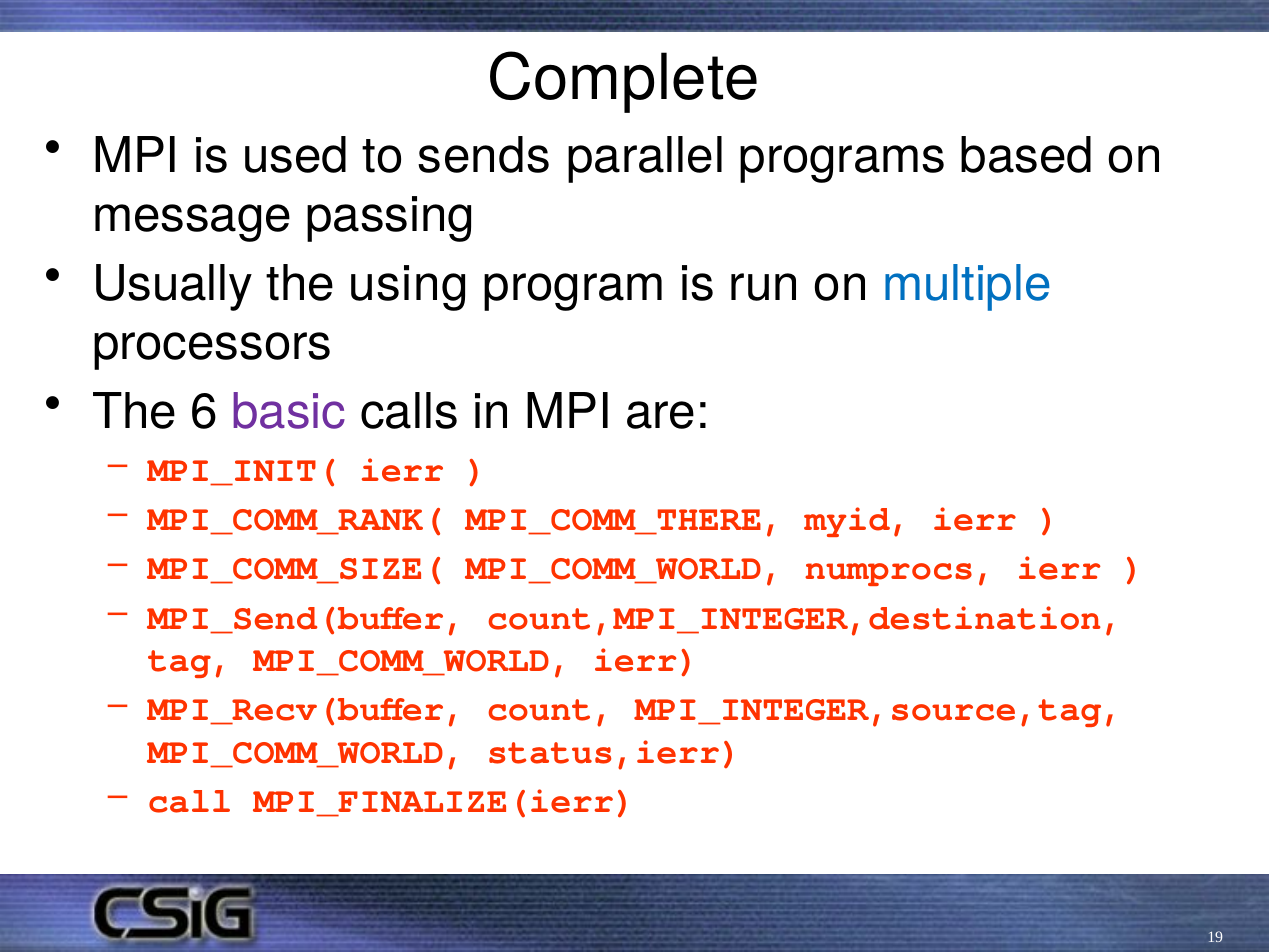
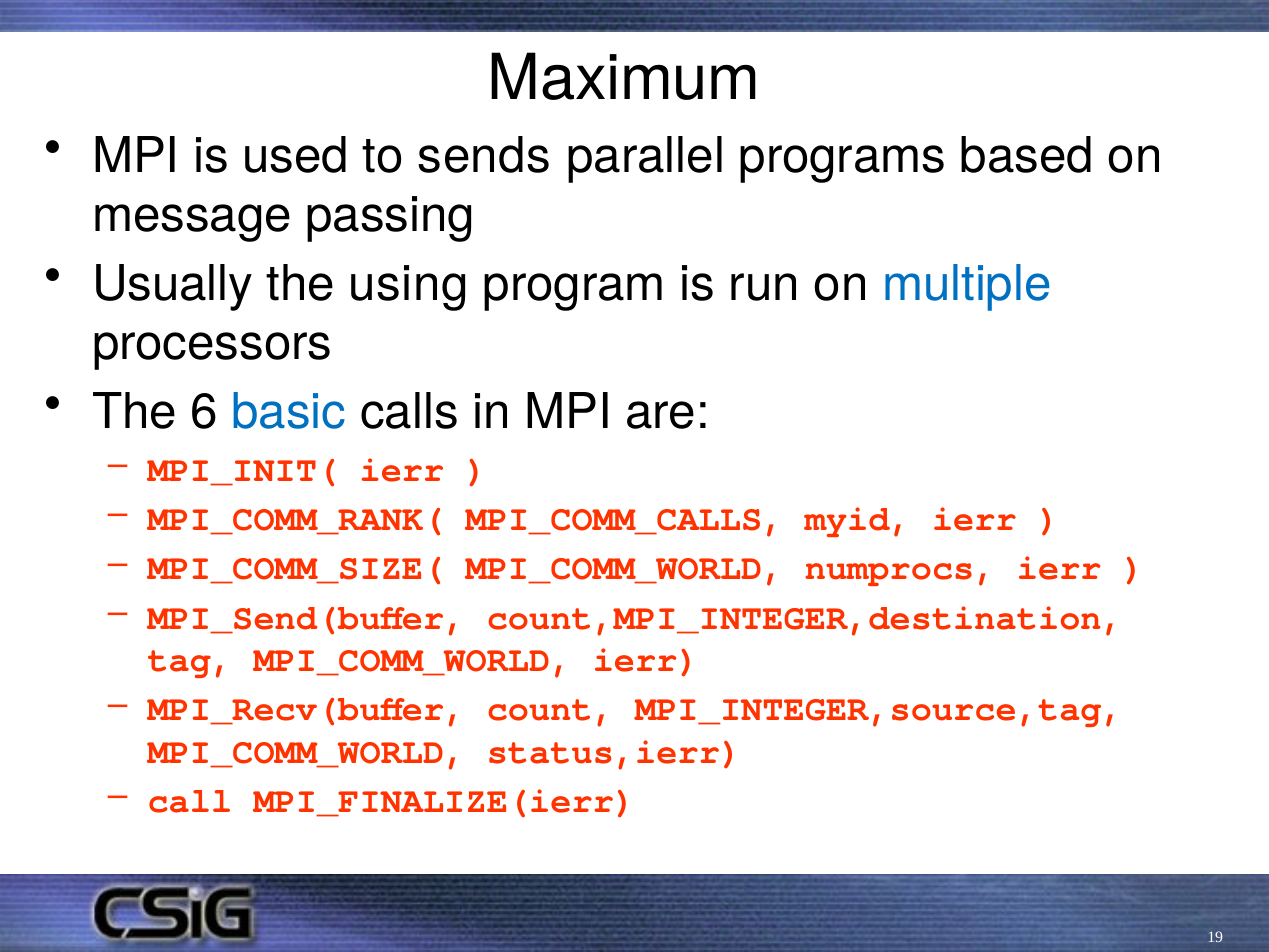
Complete: Complete -> Maximum (624, 78)
basic colour: purple -> blue (289, 413)
MPI_COMM_THERE: MPI_COMM_THERE -> MPI_COMM_CALLS (625, 519)
